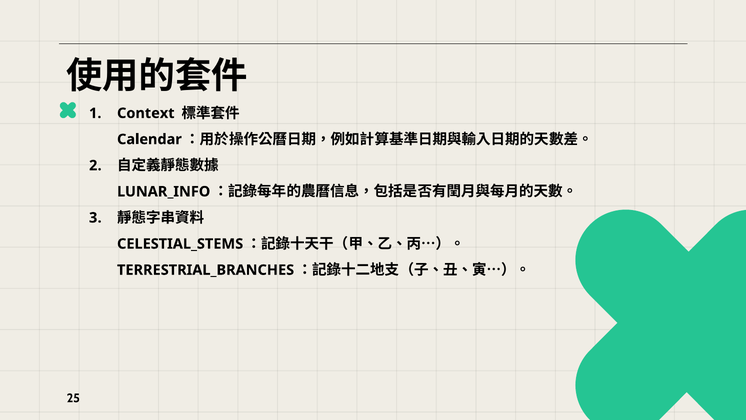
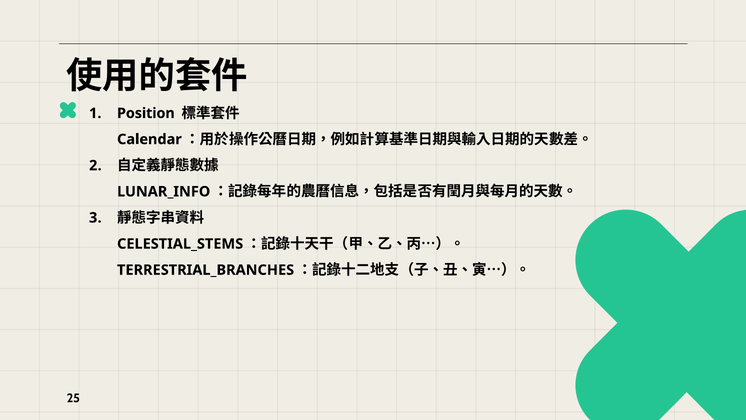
Context: Context -> Position (146, 113)
